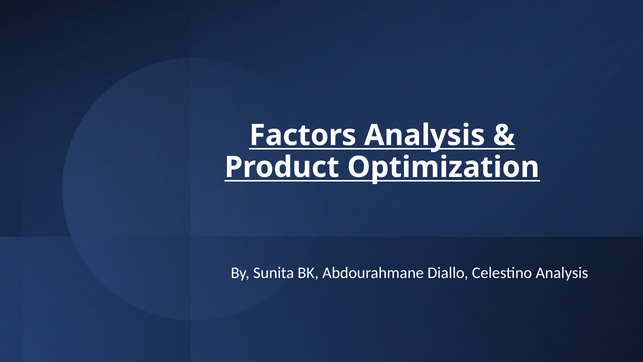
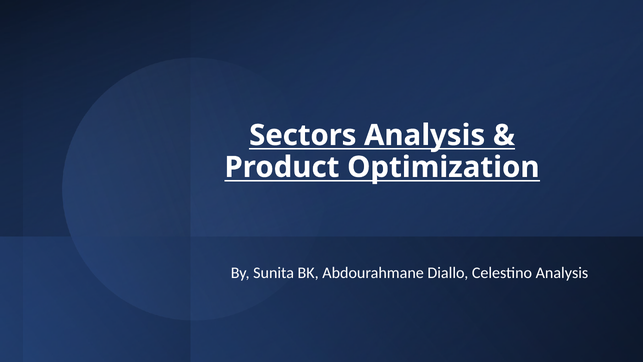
Factors: Factors -> Sectors (303, 135)
